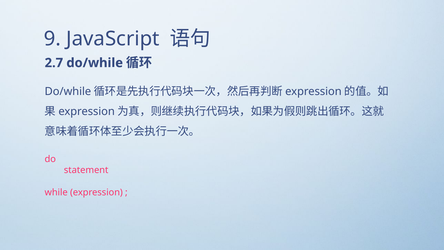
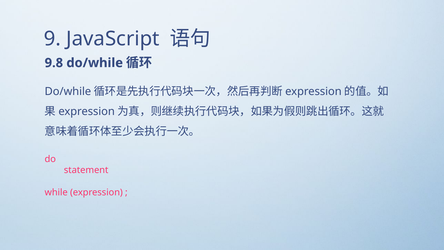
2.7: 2.7 -> 9.8 (54, 63)
